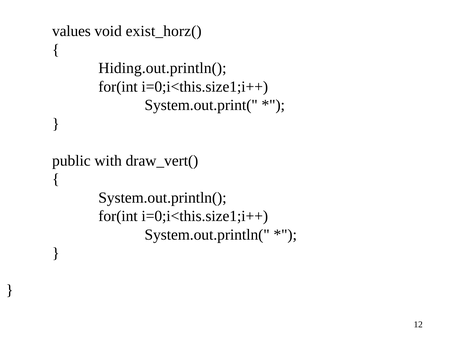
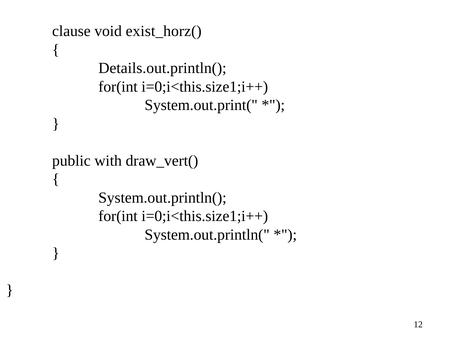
values: values -> clause (71, 31)
Hiding.out.println(: Hiding.out.println( -> Details.out.println( (162, 68)
